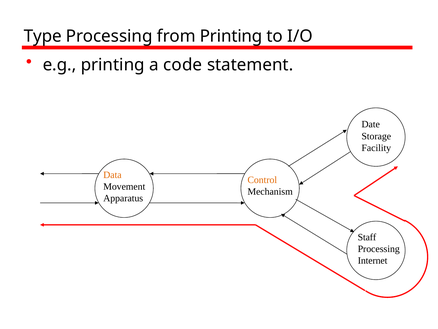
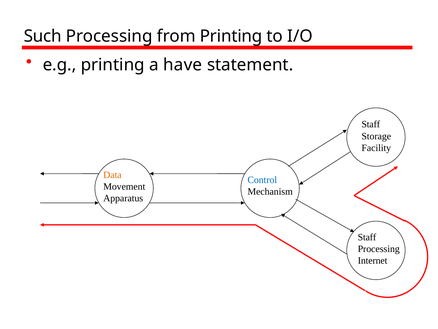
Type: Type -> Such (43, 36)
code: code -> have (183, 65)
Date: Date -> Staff (371, 124)
Control colour: orange -> blue (262, 180)
